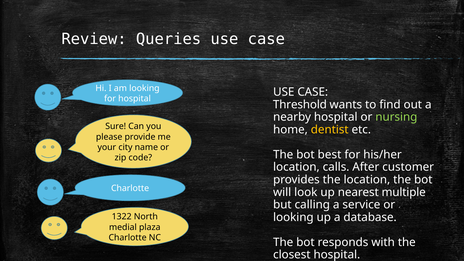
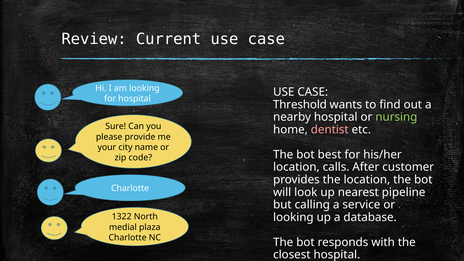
Queries: Queries -> Current (169, 39)
dentist colour: yellow -> pink (330, 130)
multiple: multiple -> pipeline (404, 192)
